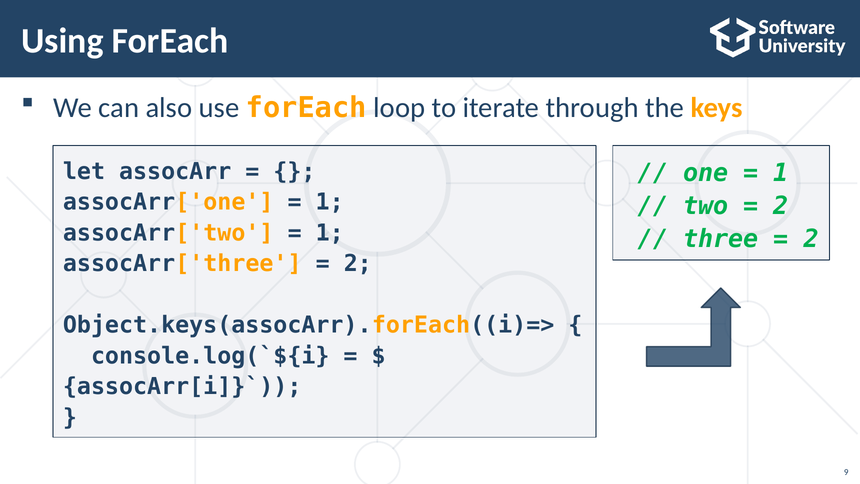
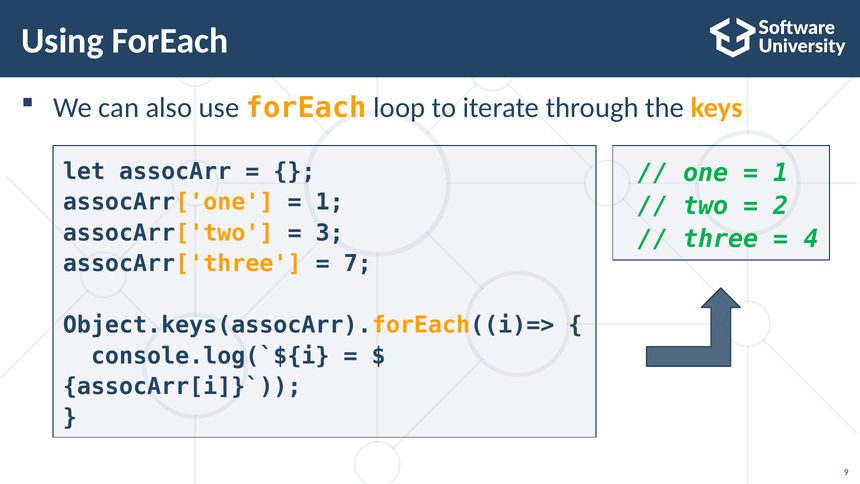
1: 1 -> 3 (330, 233)
2: 2 -> 4 (811, 239)
2: 2 -> 7 (358, 263)
